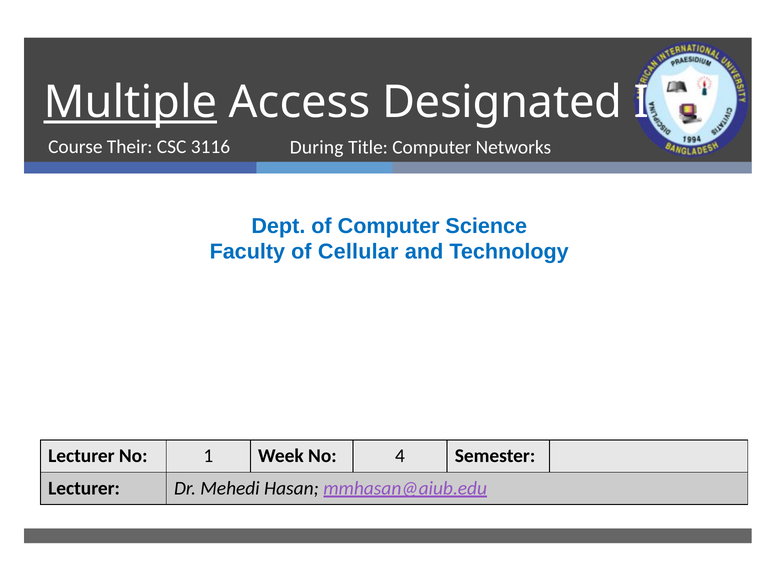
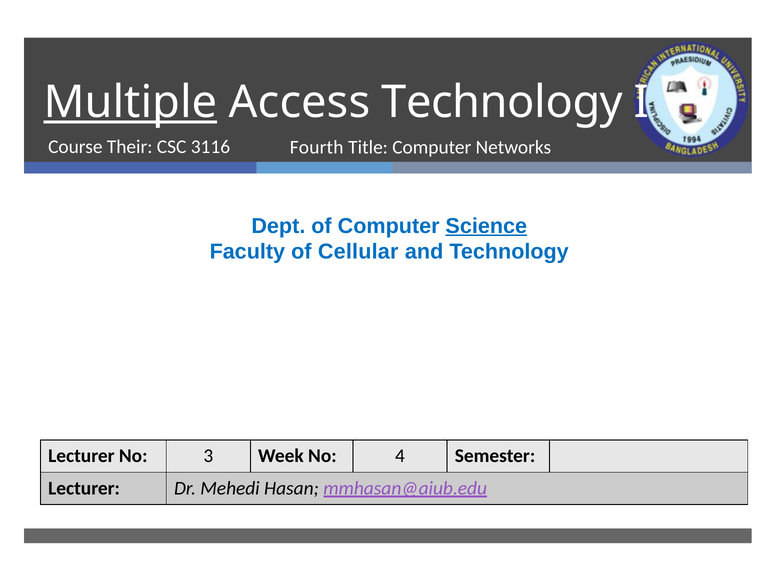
Access Designated: Designated -> Technology (502, 103)
During: During -> Fourth (317, 147)
Science underline: none -> present (486, 226)
1: 1 -> 3 (208, 456)
